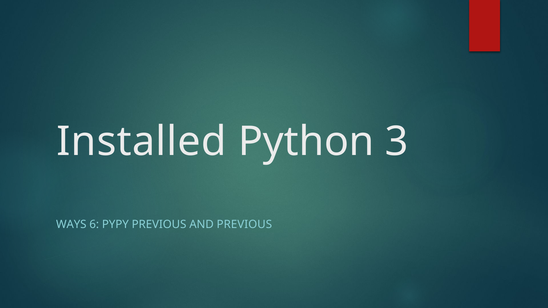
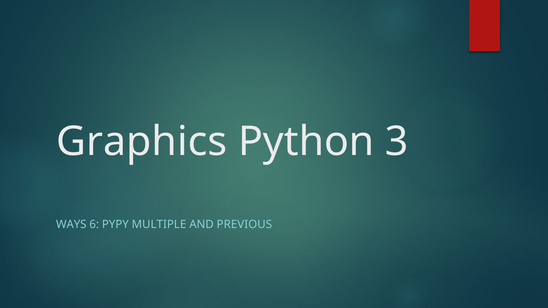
Installed: Installed -> Graphics (142, 142)
PYPY PREVIOUS: PREVIOUS -> MULTIPLE (159, 224)
